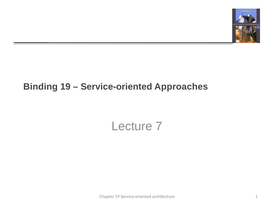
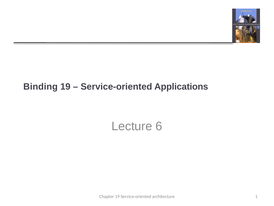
Approaches: Approaches -> Applications (181, 86)
7: 7 -> 6 (159, 126)
